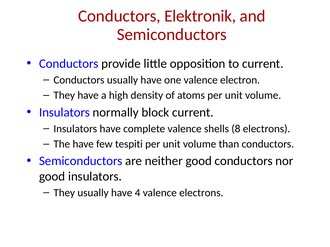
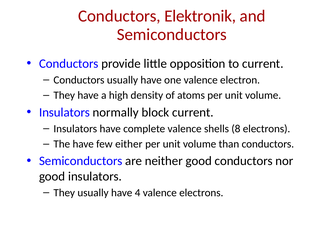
tespiti: tespiti -> either (129, 144)
